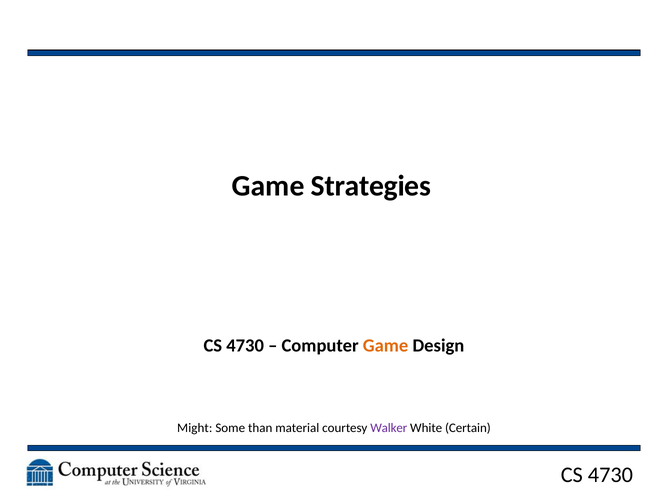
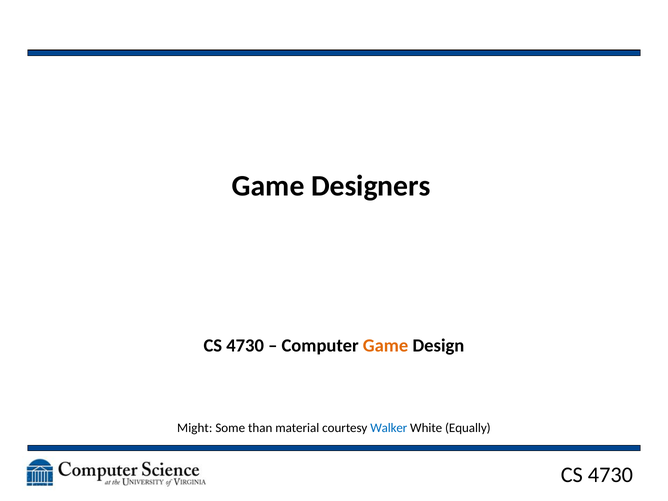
Strategies: Strategies -> Designers (371, 186)
Walker colour: purple -> blue (389, 428)
Certain: Certain -> Equally (468, 428)
